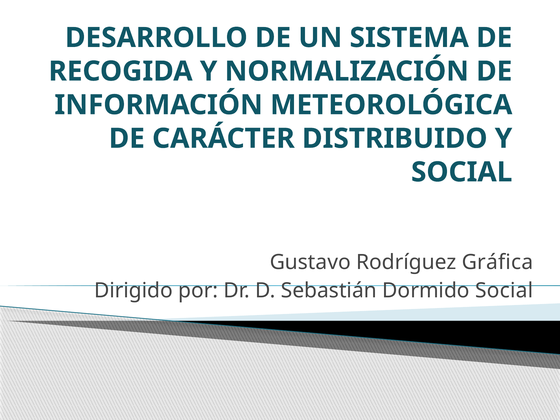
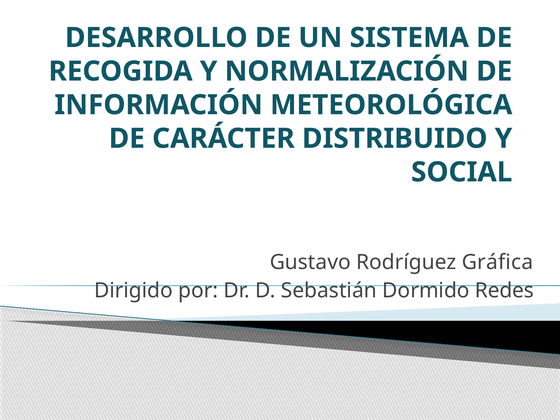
Dormido Social: Social -> Redes (504, 290)
